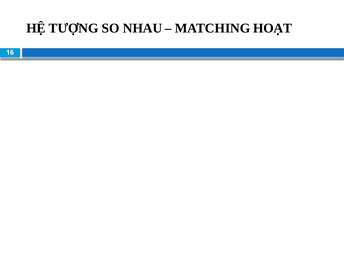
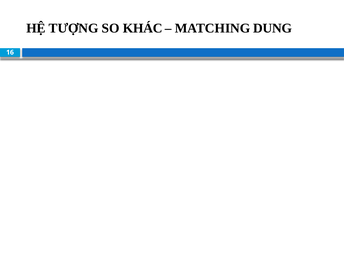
NHAU: NHAU -> KHÁC (143, 28)
HOẠT: HOẠT -> DUNG (273, 28)
